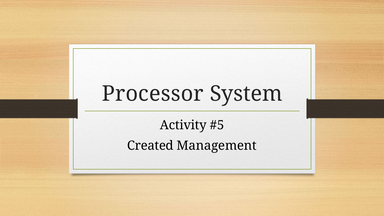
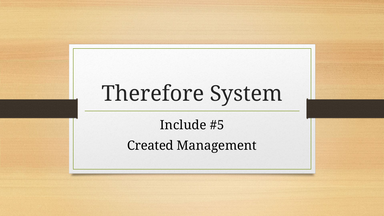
Processor: Processor -> Therefore (153, 94)
Activity: Activity -> Include (183, 125)
